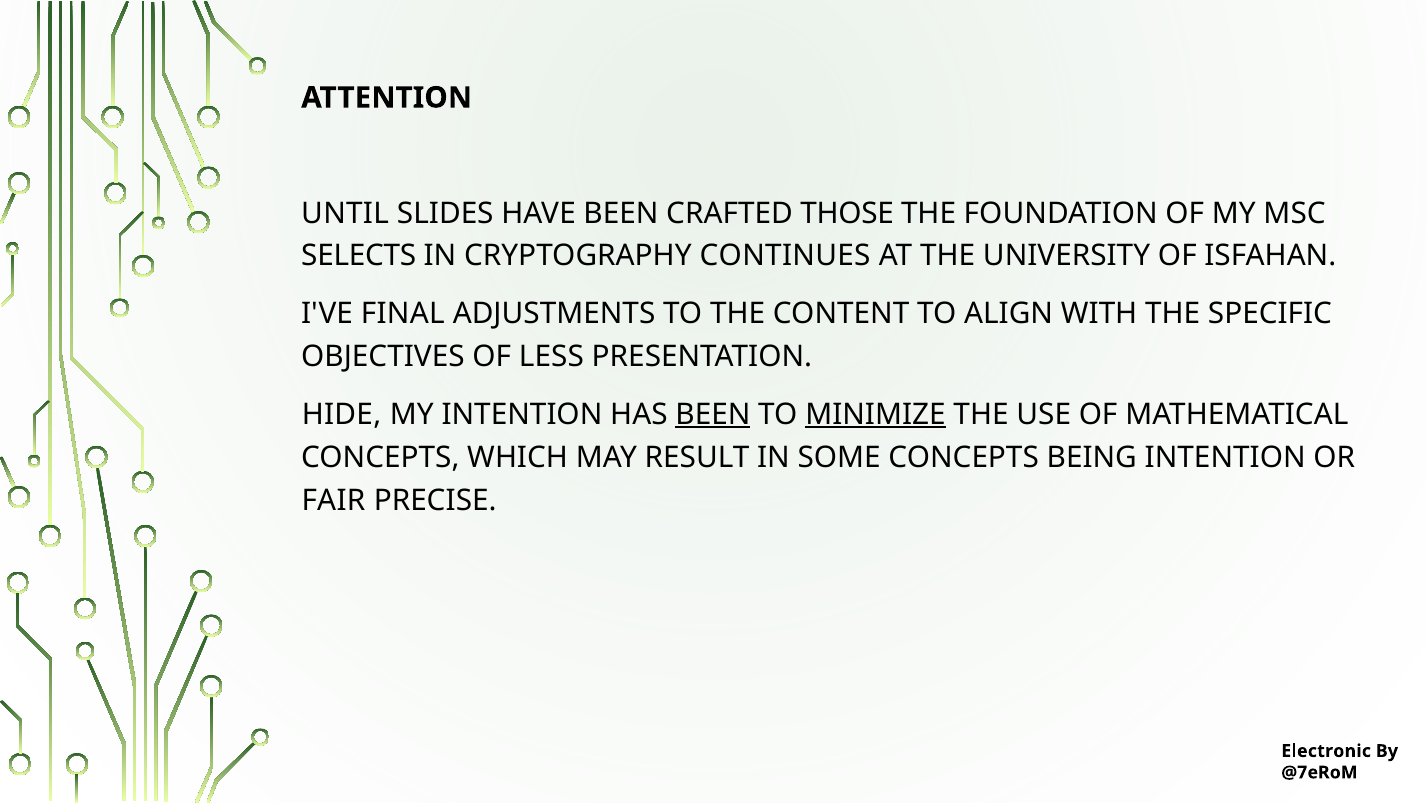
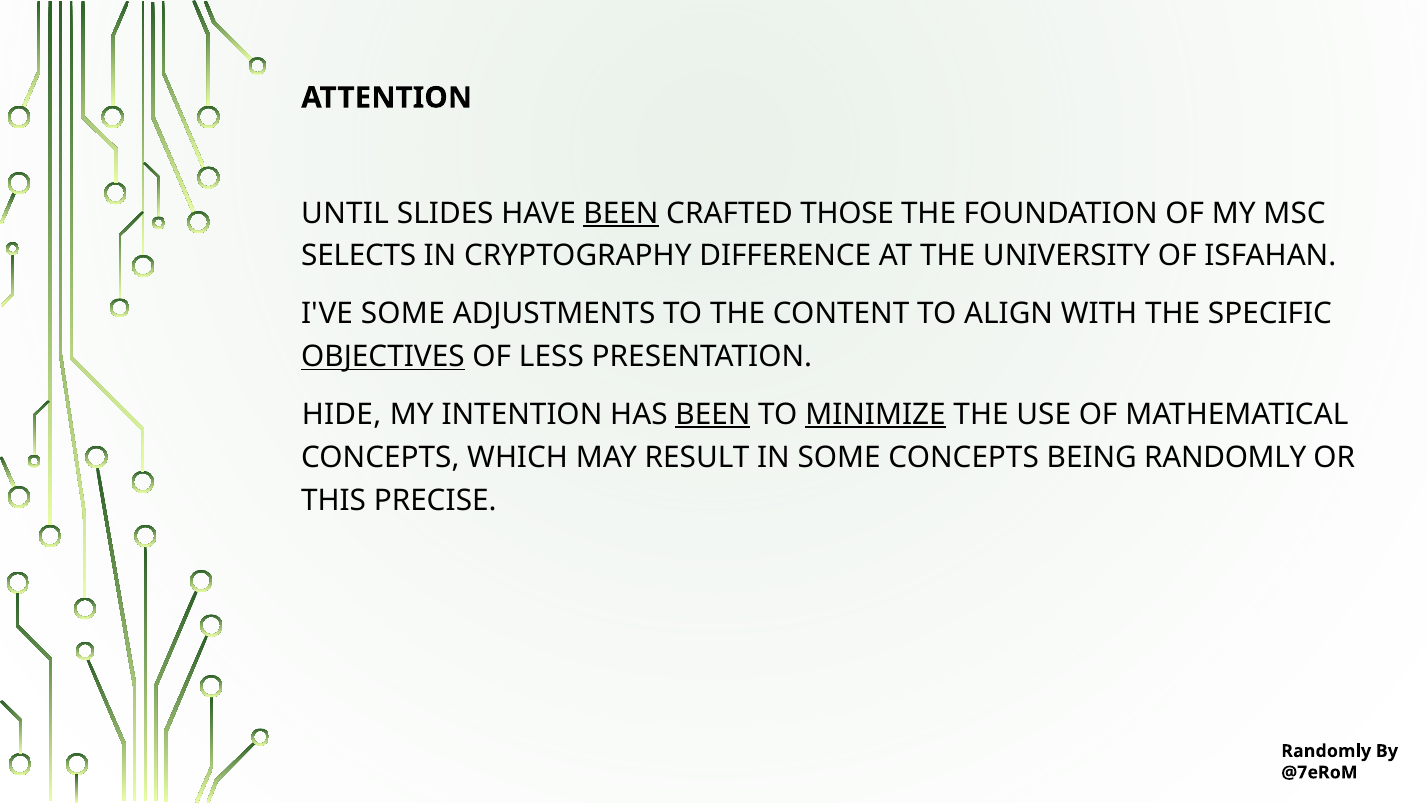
BEEN underline: none -> present (621, 213)
CONTINUES: CONTINUES -> DIFFERENCE (785, 256)
I'VE FINAL: FINAL -> SOME (403, 314)
OBJECTIVES underline: none -> present (383, 357)
BEING INTENTION: INTENTION -> RANDOMLY (1225, 457)
FAIR: FAIR -> THIS (334, 500)
Electronic: Electronic -> Randomly (1326, 751)
